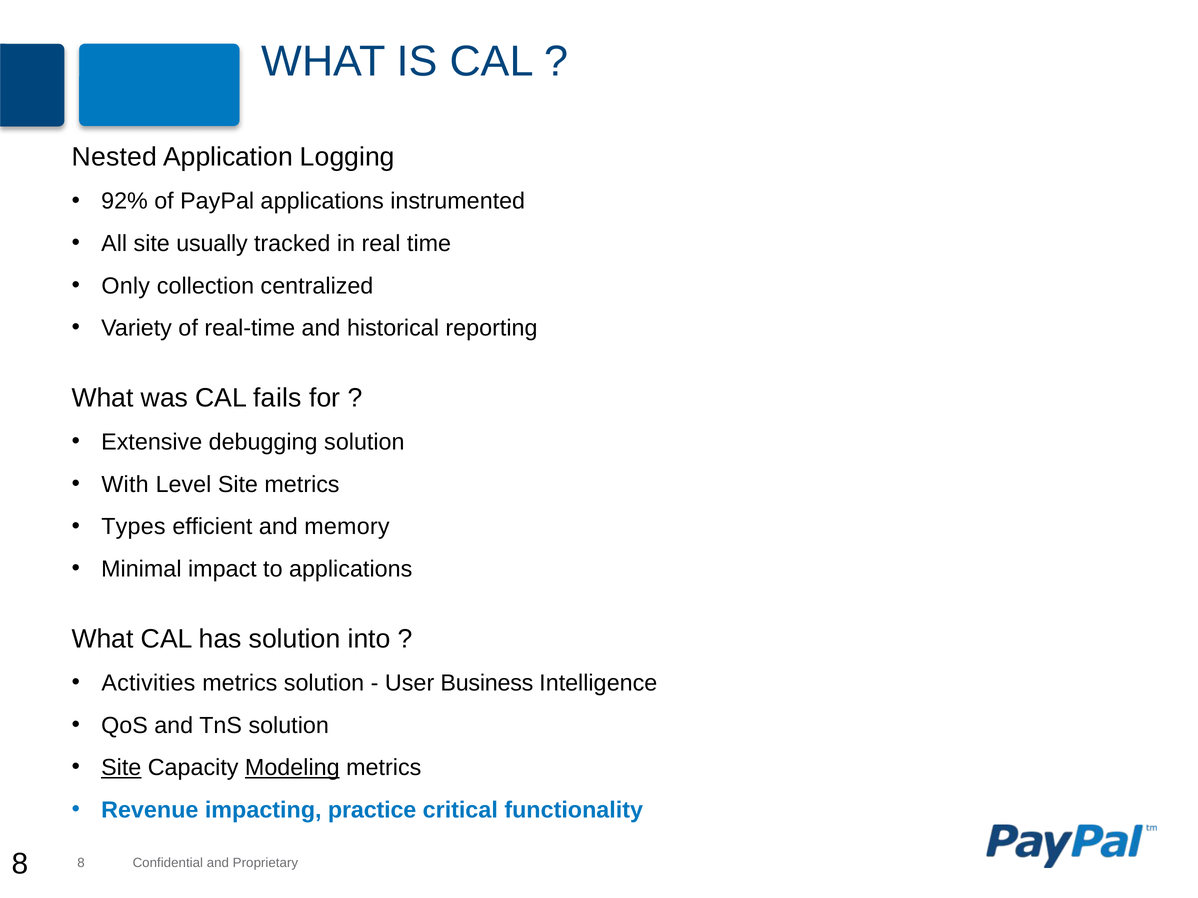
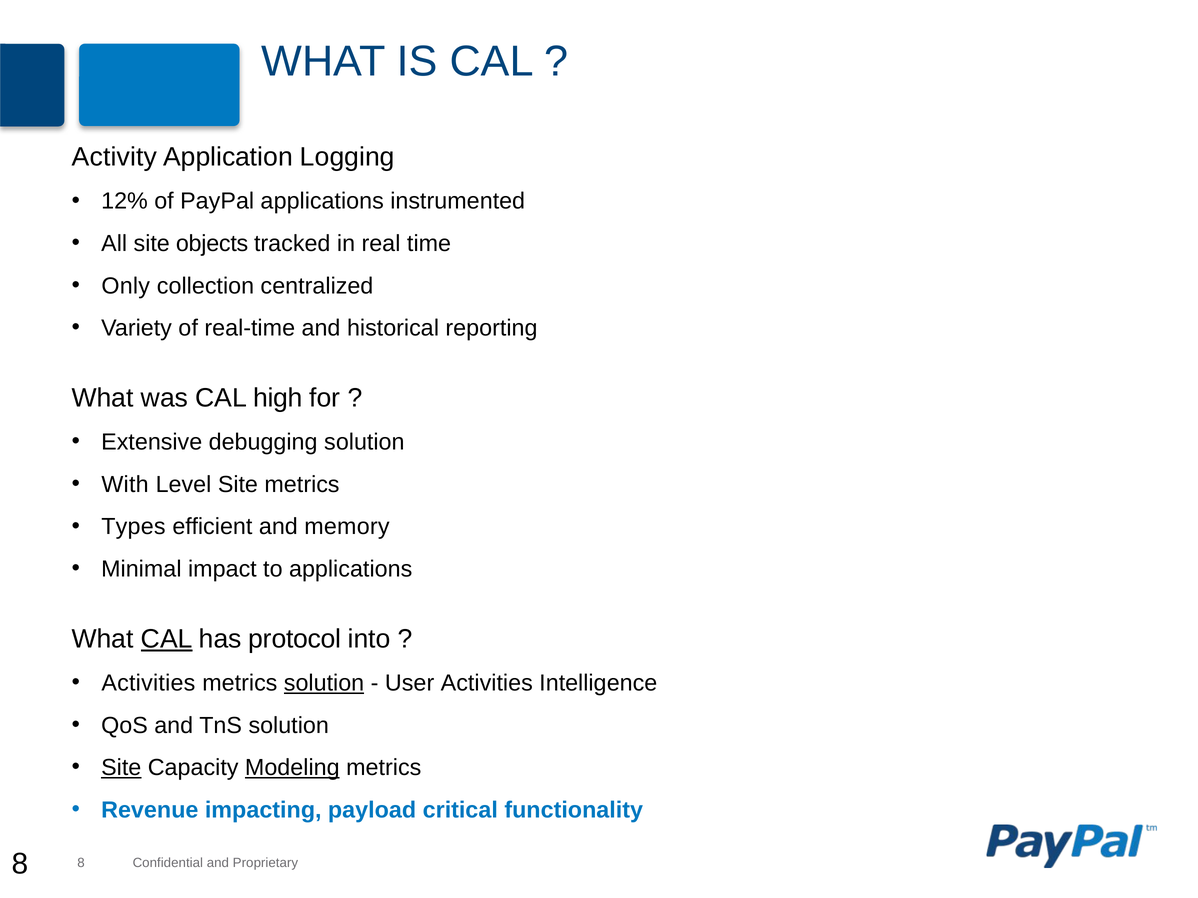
Nested: Nested -> Activity (114, 157)
92%: 92% -> 12% (125, 201)
usually: usually -> objects (212, 244)
fails: fails -> high (278, 398)
CAL underline: none -> present (167, 639)
has solution: solution -> protocol (295, 639)
solution underline: none -> present (324, 684)
User Business: Business -> Activities (487, 684)
practice: practice -> payload (372, 810)
